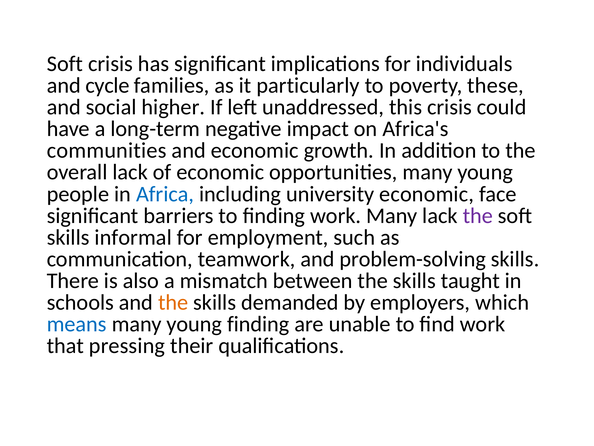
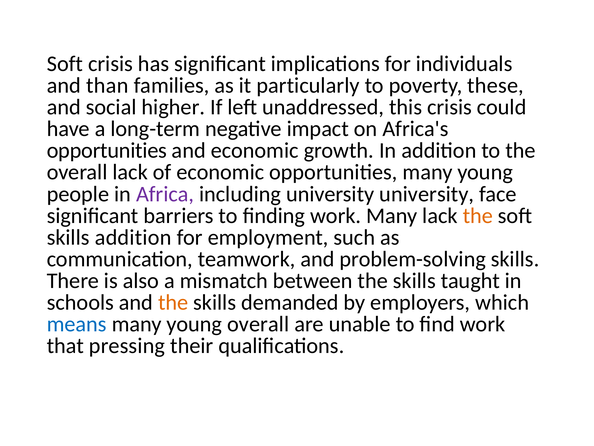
cycle: cycle -> than (107, 85)
communities: communities -> opportunities (107, 150)
Africa colour: blue -> purple (165, 194)
university economic: economic -> university (427, 194)
the colour: purple -> orange (478, 215)
skills informal: informal -> addition (133, 237)
young finding: finding -> overall (258, 324)
